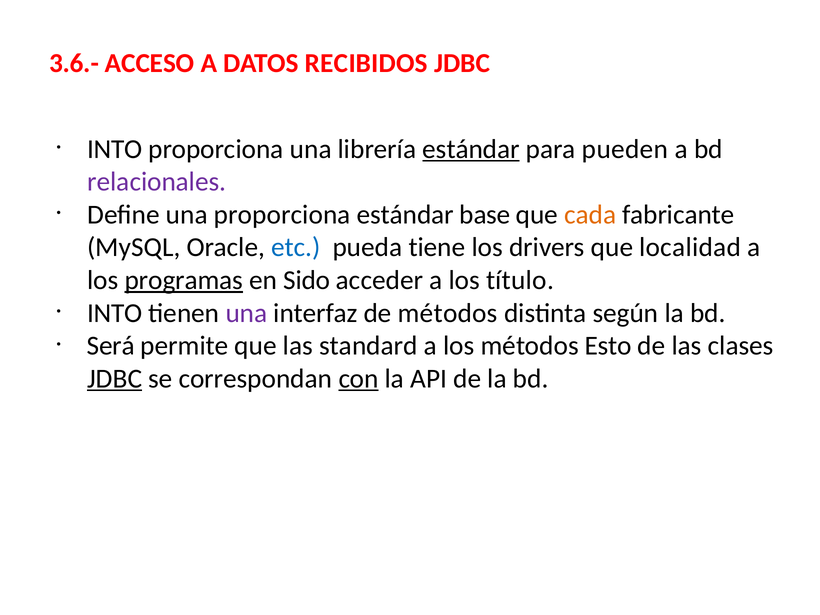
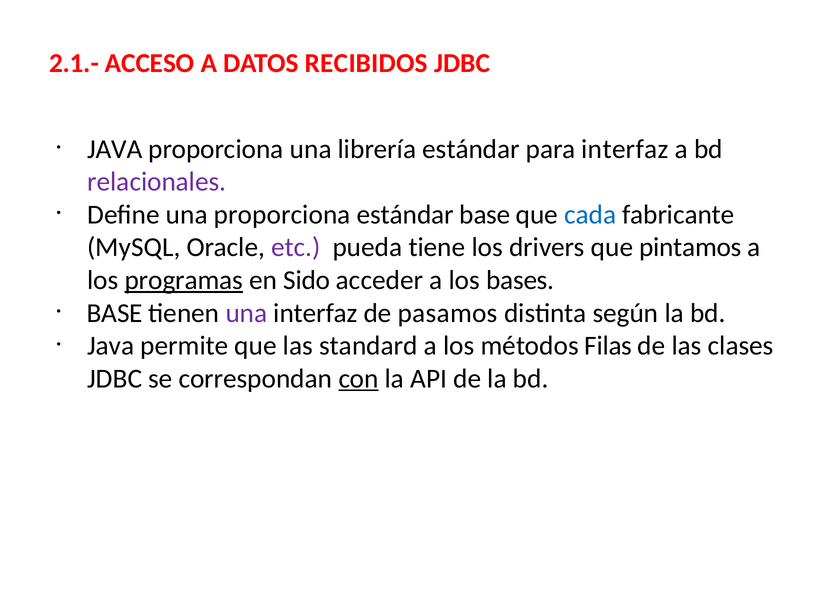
3.6.-: 3.6.- -> 2.1.- (74, 63)
INTO: INTO -> JAVA (115, 149)
estándar underline: present -> none (471, 149)
para pueden: pueden -> interfaz (625, 149)
cada colour: orange -> blue (590, 215)
etc colour: blue -> purple (296, 247)
localidad: localidad -> pintamos (690, 247)
título: título -> bases (520, 280)
INTO: INTO -> BASE (115, 313)
de métodos: métodos -> pasamos (448, 313)
Será: Será -> Java (111, 346)
Esto: Esto -> Filas (608, 346)
JDBC underline: present -> none (115, 379)
